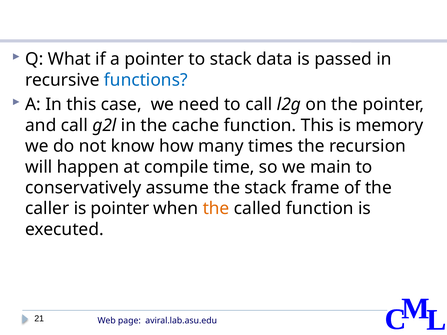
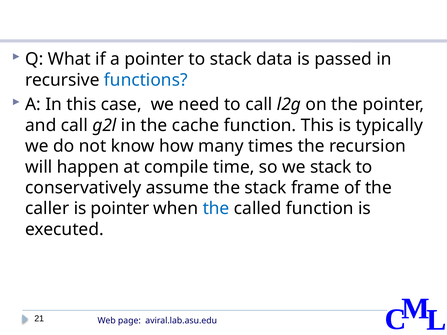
memory: memory -> typically (389, 125)
we main: main -> stack (331, 167)
the colour: orange -> blue (216, 209)
